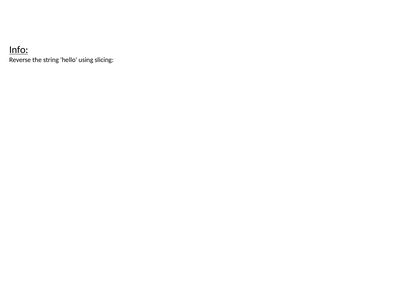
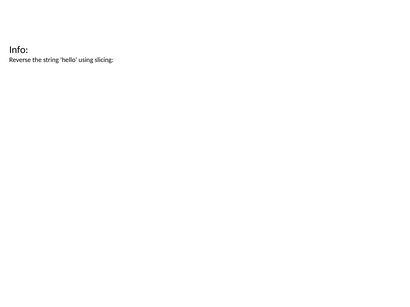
Info underline: present -> none (19, 50)
